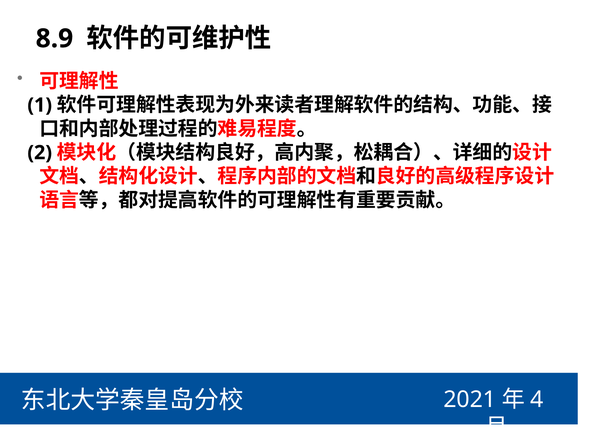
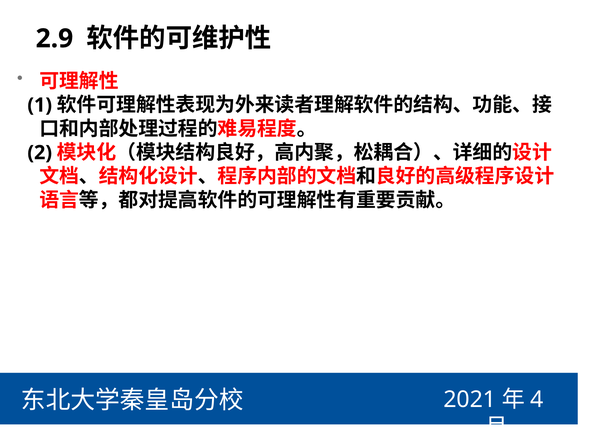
8.9: 8.9 -> 2.9 (54, 39)
